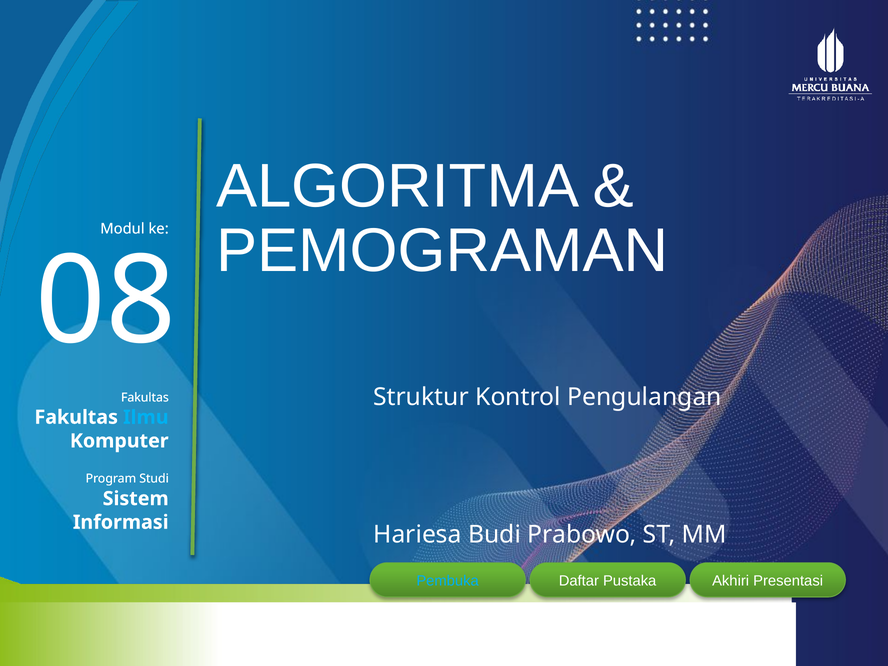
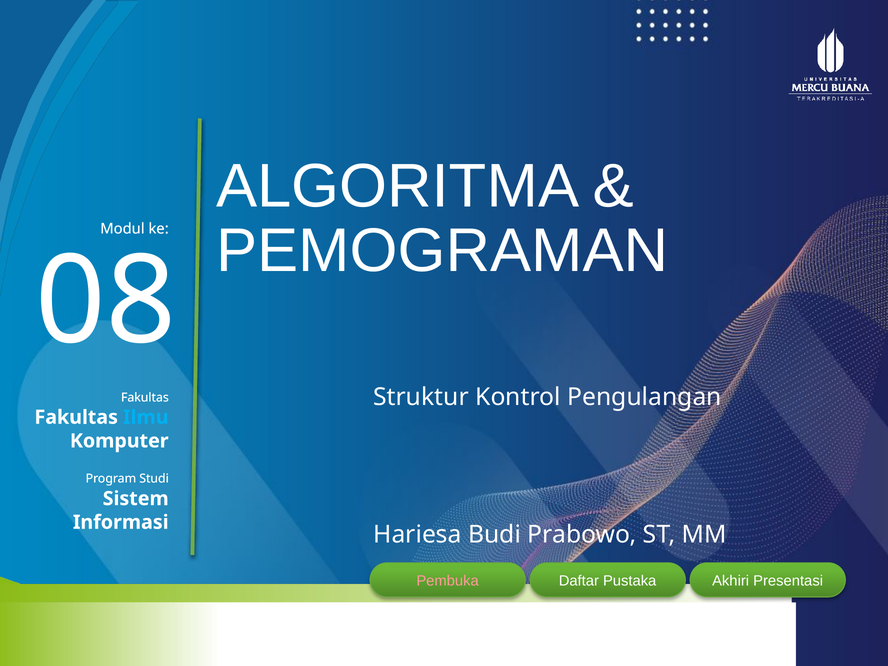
Pembuka colour: light blue -> pink (448, 581)
